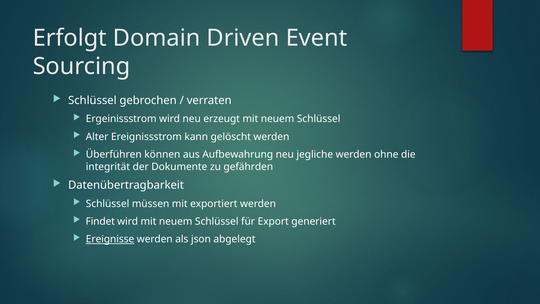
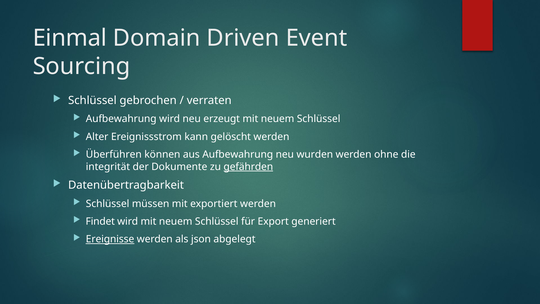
Erfolgt: Erfolgt -> Einmal (70, 38)
Ergeinissstrom: Ergeinissstrom -> Aufbewahrung (121, 119)
jegliche: jegliche -> wurden (315, 154)
gefährden underline: none -> present (248, 167)
